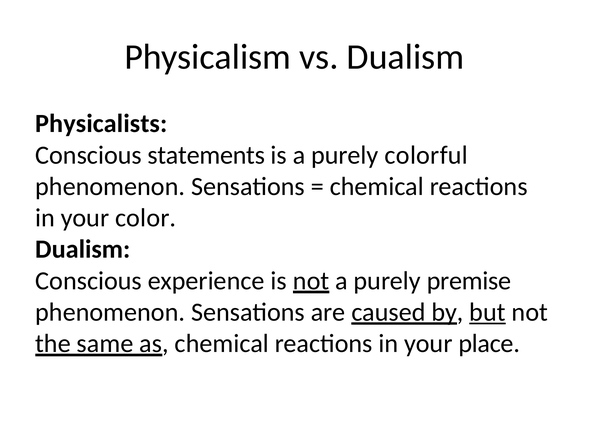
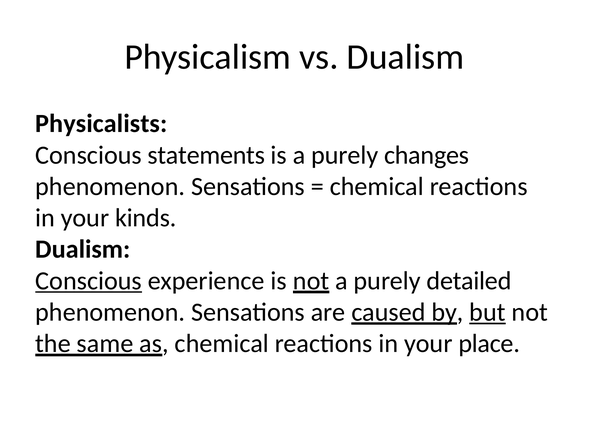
colorful: colorful -> changes (427, 155)
color: color -> kinds (146, 218)
Conscious underline: none -> present (89, 281)
premise: premise -> detailed (469, 281)
